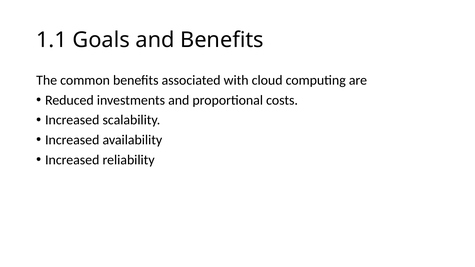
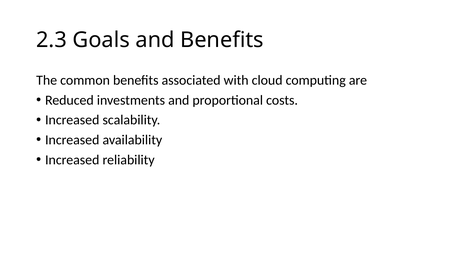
1.1: 1.1 -> 2.3 (52, 40)
